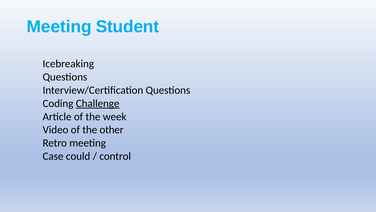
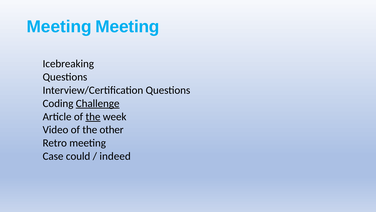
Meeting Student: Student -> Meeting (127, 27)
the underline: none -> present (93, 116)
control: control -> indeed (115, 156)
